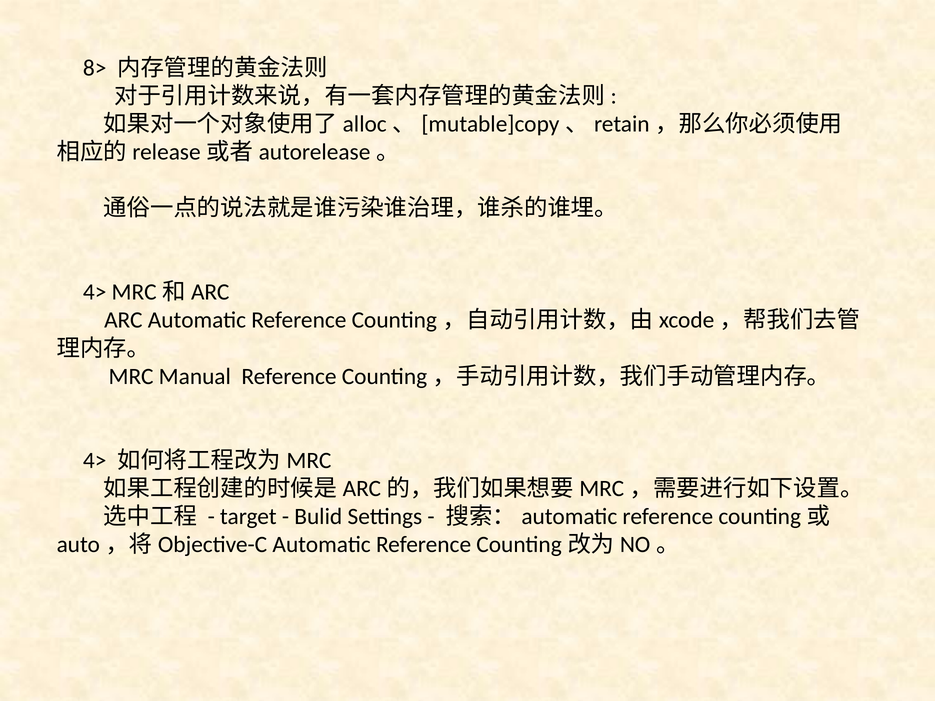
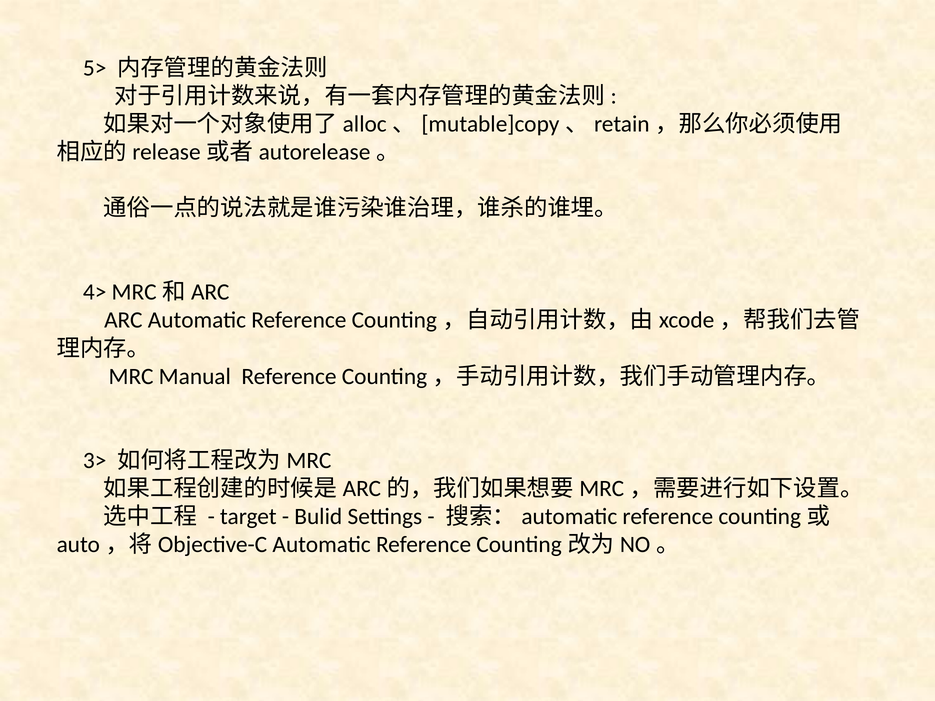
8>: 8> -> 5> (95, 68)
4>: 4> -> 3> (95, 461)
